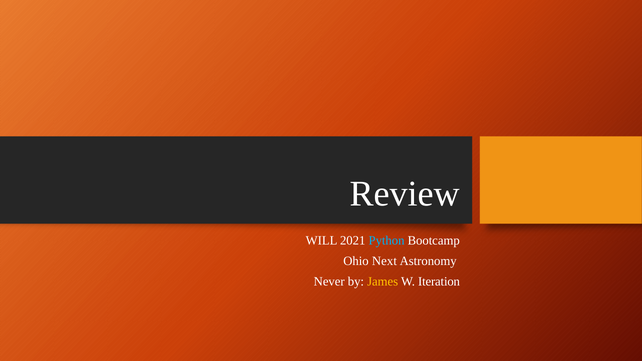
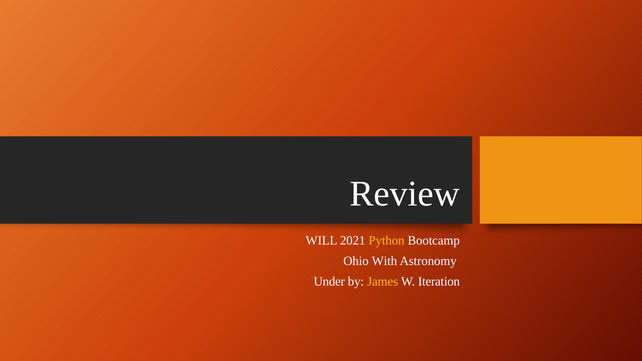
Python colour: light blue -> yellow (387, 241)
Next: Next -> With (384, 261)
Never: Never -> Under (329, 281)
